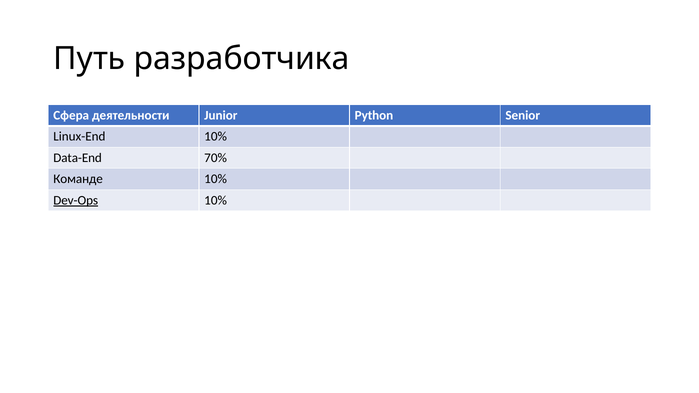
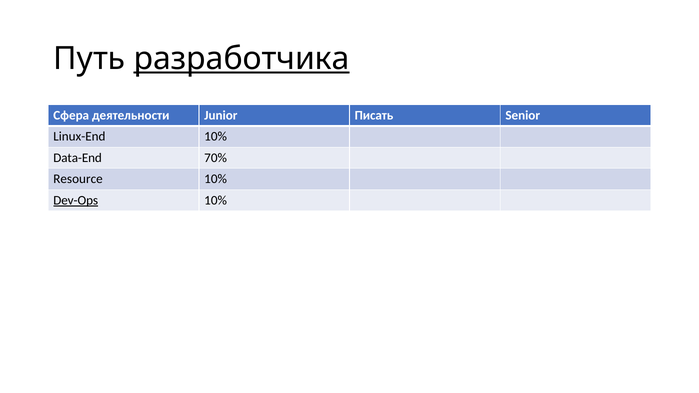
разработчика underline: none -> present (242, 59)
Python: Python -> Писать (374, 115)
Команде: Команде -> Resource (78, 179)
